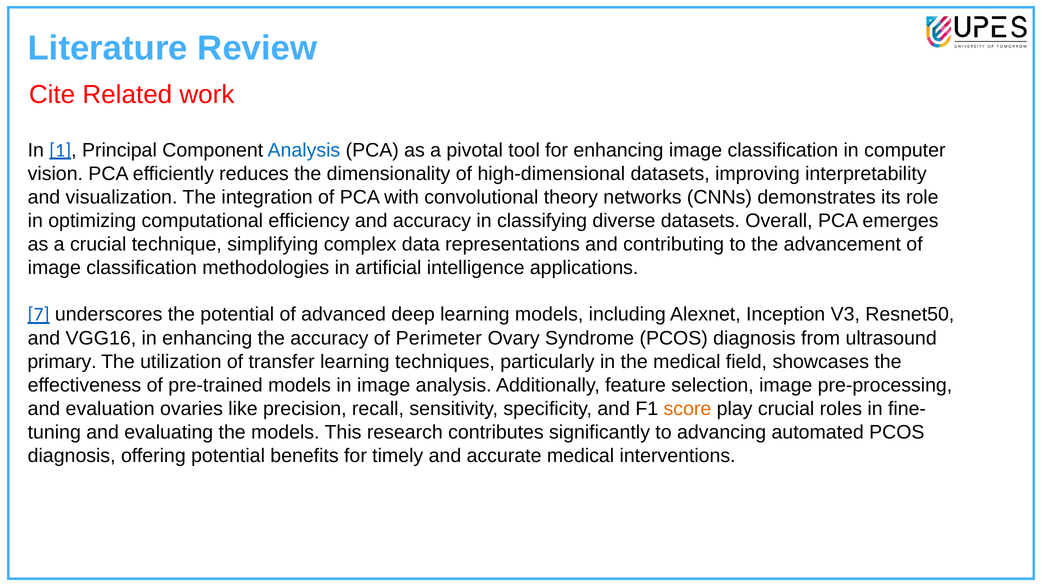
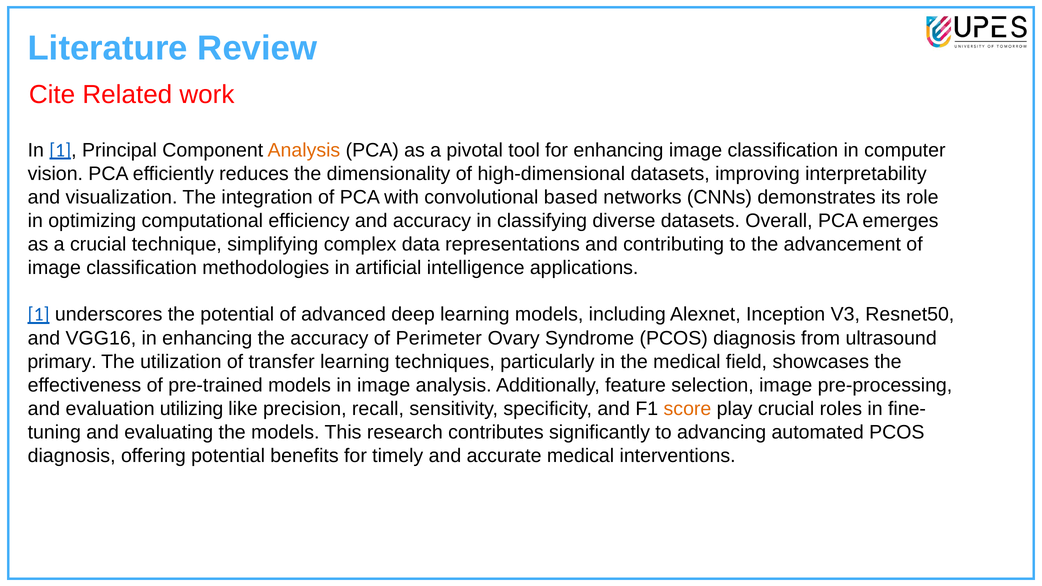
Analysis colour: blue -> orange (304, 150)
theory: theory -> based (571, 197)
7: 7 -> 1 (39, 315)
ovaries: ovaries -> utilizing (192, 409)
